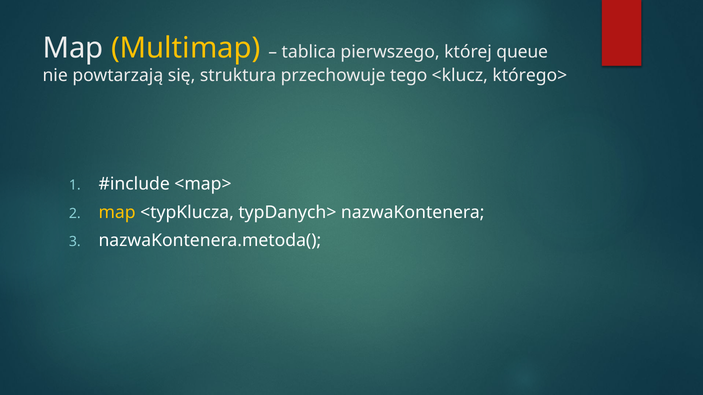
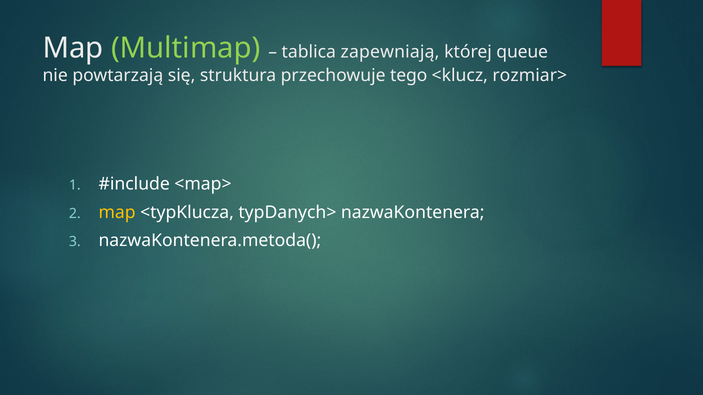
Multimap colour: yellow -> light green (186, 48)
pierwszego: pierwszego -> zapewniają (390, 52)
którego>: którego> -> rozmiar> (530, 76)
